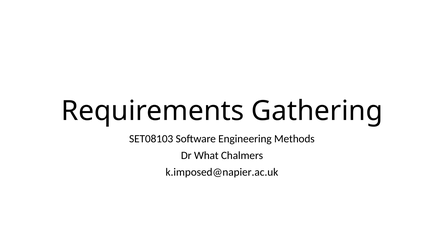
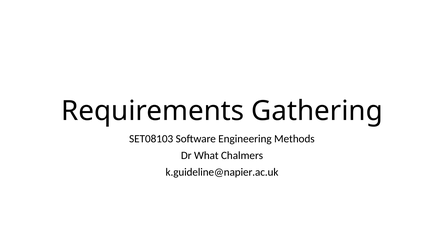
k.imposed@napier.ac.uk: k.imposed@napier.ac.uk -> k.guideline@napier.ac.uk (222, 172)
